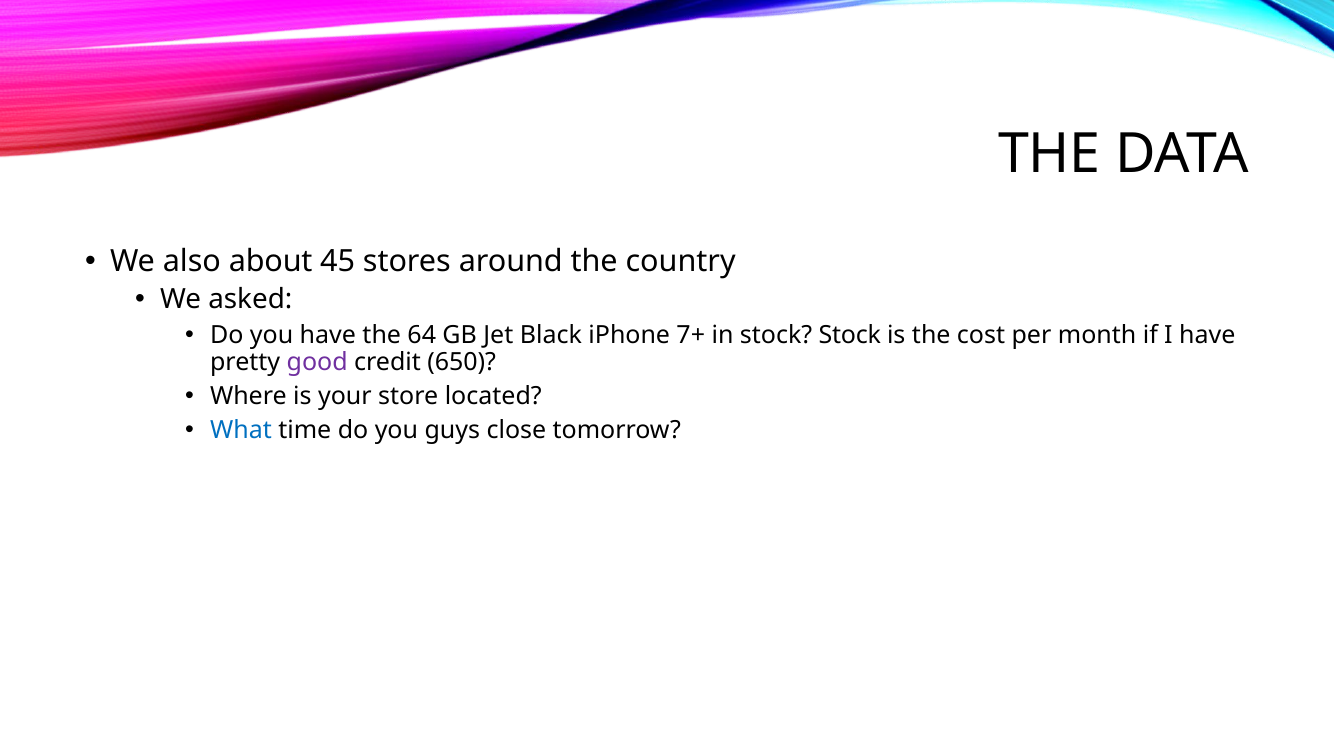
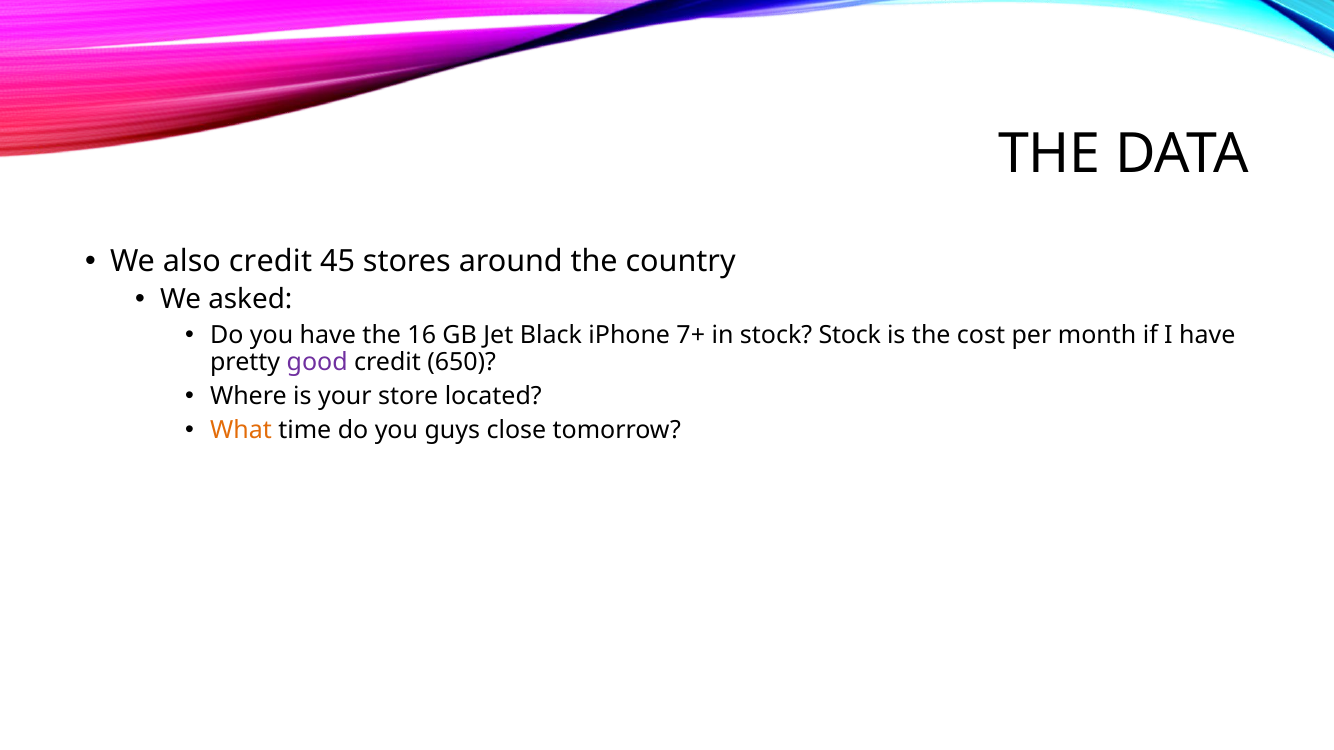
also about: about -> credit (270, 261)
64: 64 -> 16 (422, 335)
What colour: blue -> orange (241, 430)
